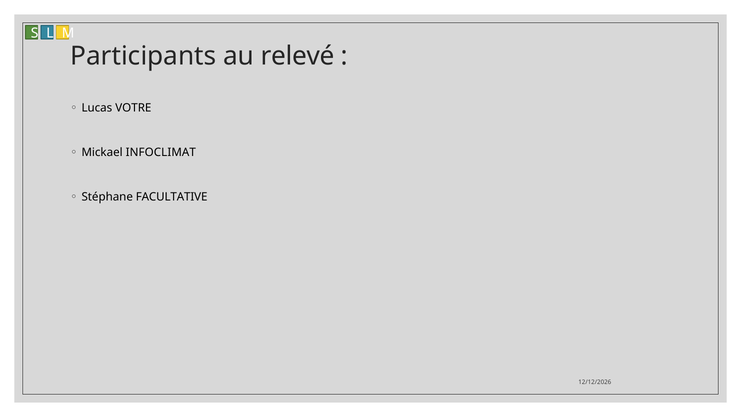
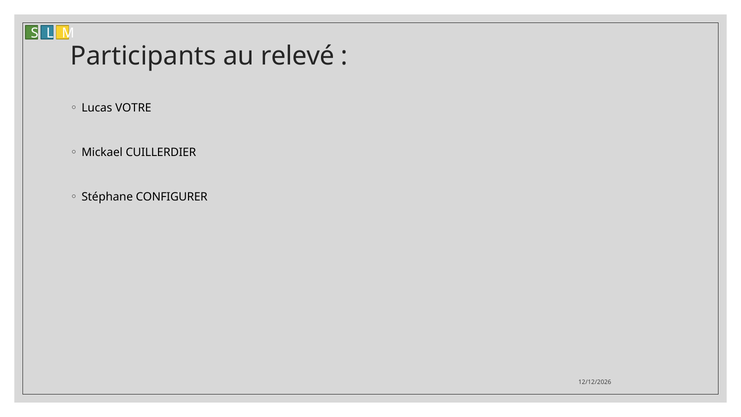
INFOCLIMAT: INFOCLIMAT -> CUILLERDIER (161, 152)
FACULTATIVE: FACULTATIVE -> CONFIGURER (172, 197)
